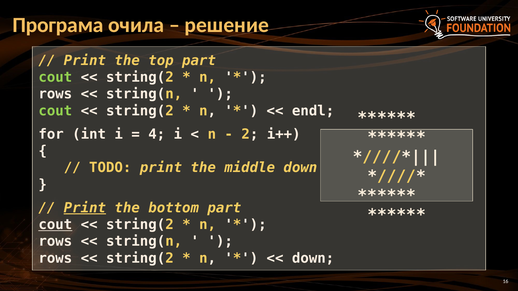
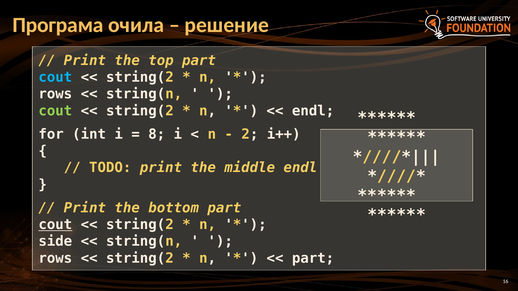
cout colour: light green -> light blue (55, 77)
4: 4 -> 8 (157, 134)
middle down: down -> endl (300, 168)
Print underline: present -> none (85, 208)
rows: rows -> side (55, 242)
down: down -> part (313, 259)
